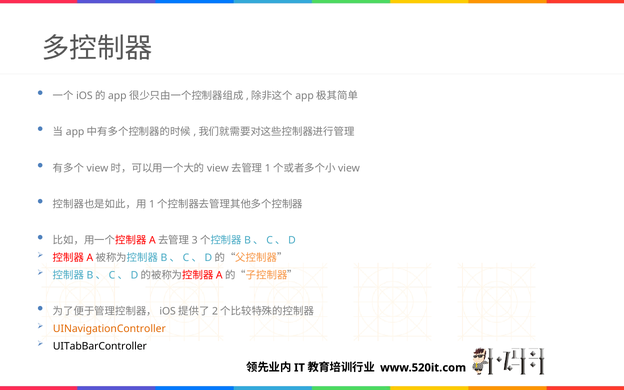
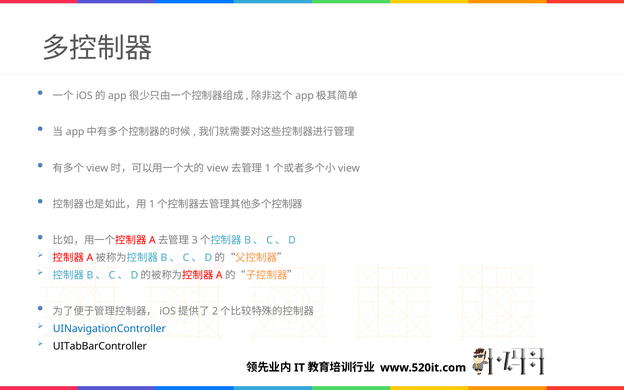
UINavigationController colour: orange -> blue (109, 329)
